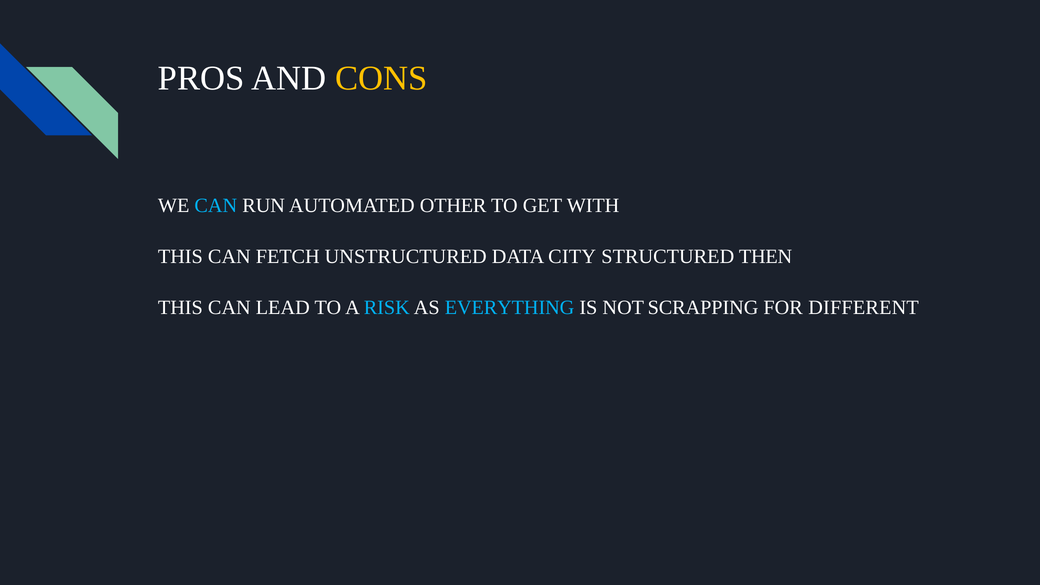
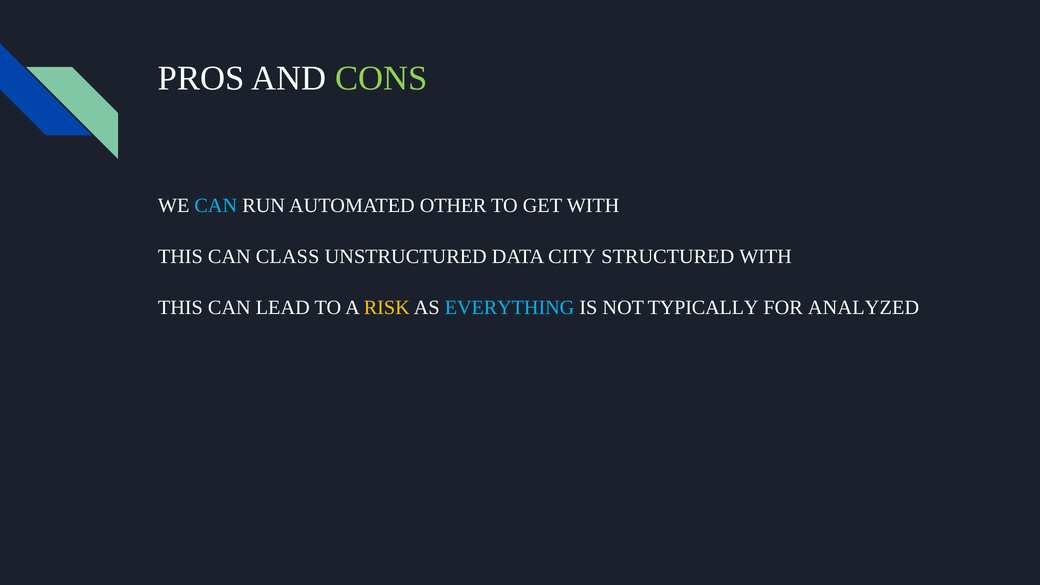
CONS colour: yellow -> light green (381, 78)
FETCH: FETCH -> CLASS (288, 257)
STRUCTURED THEN: THEN -> WITH (765, 257)
RISK colour: light blue -> yellow (387, 308)
SCRAPPING: SCRAPPING -> TYPICALLY (703, 308)
DIFFERENT: DIFFERENT -> ANALYZED (864, 308)
